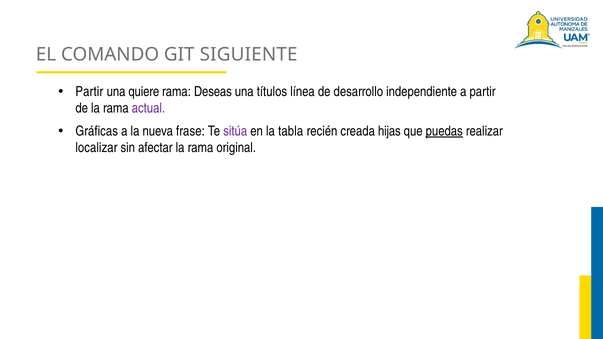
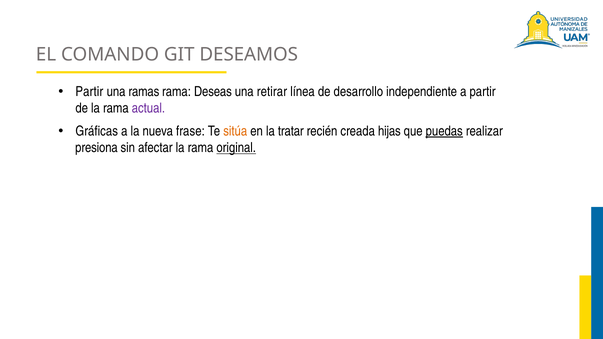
SIGUIENTE: SIGUIENTE -> DESEAMOS (249, 55)
quiere: quiere -> ramas (144, 92)
títulos: títulos -> retirar (272, 92)
sitúa colour: purple -> orange (235, 131)
tabla: tabla -> tratar (291, 131)
localizar: localizar -> presiona (96, 148)
original underline: none -> present (236, 148)
